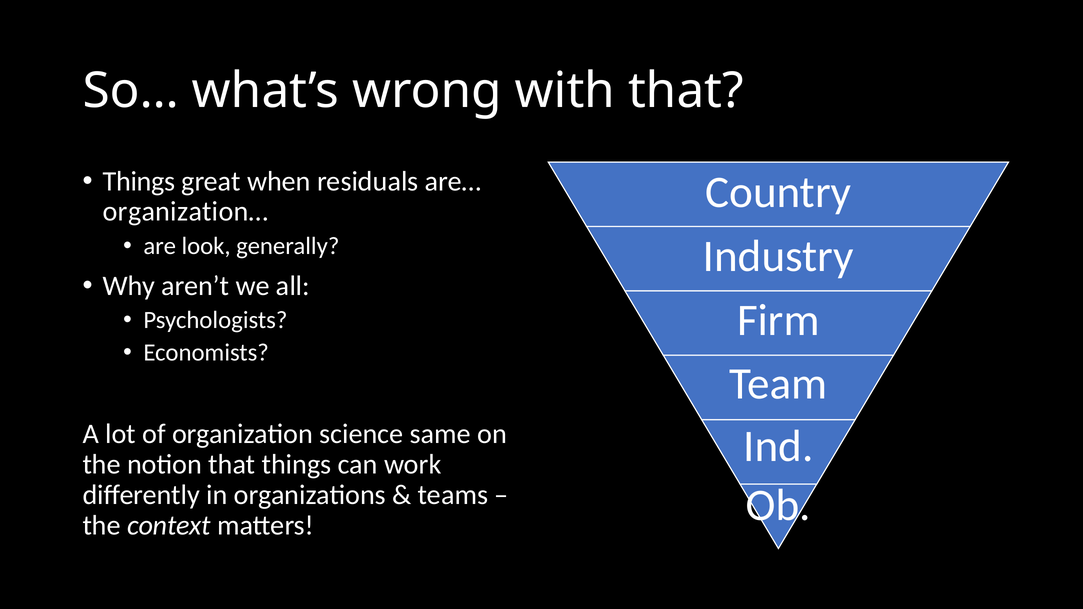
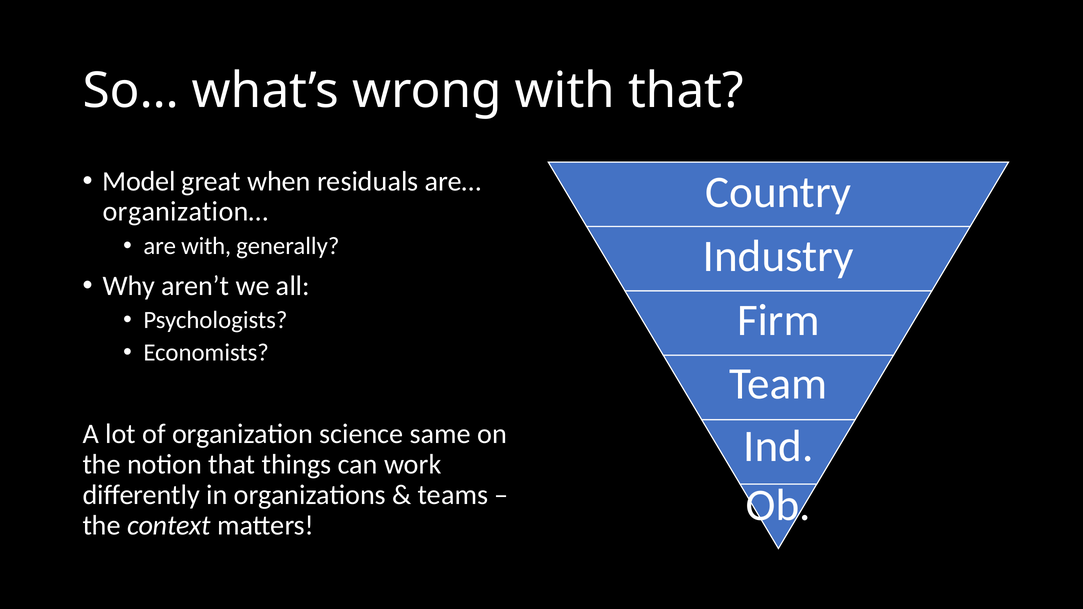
Things: Things -> Model (139, 181)
are look: look -> with (206, 246)
